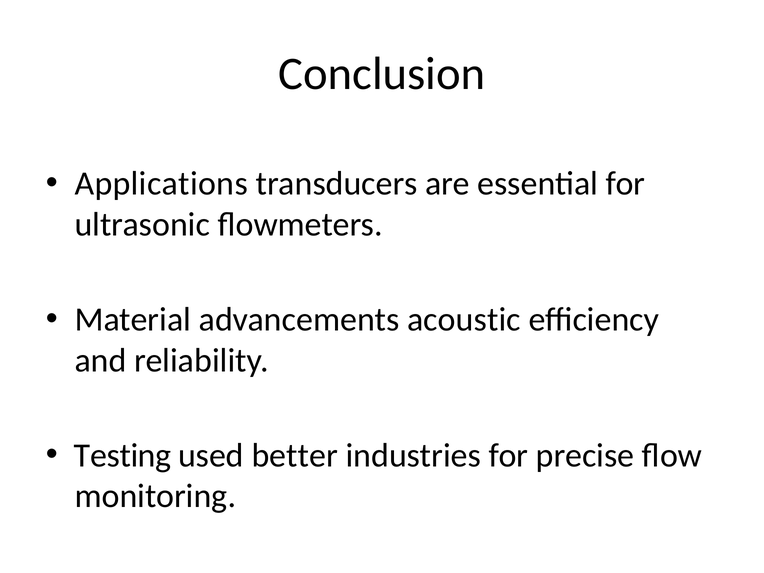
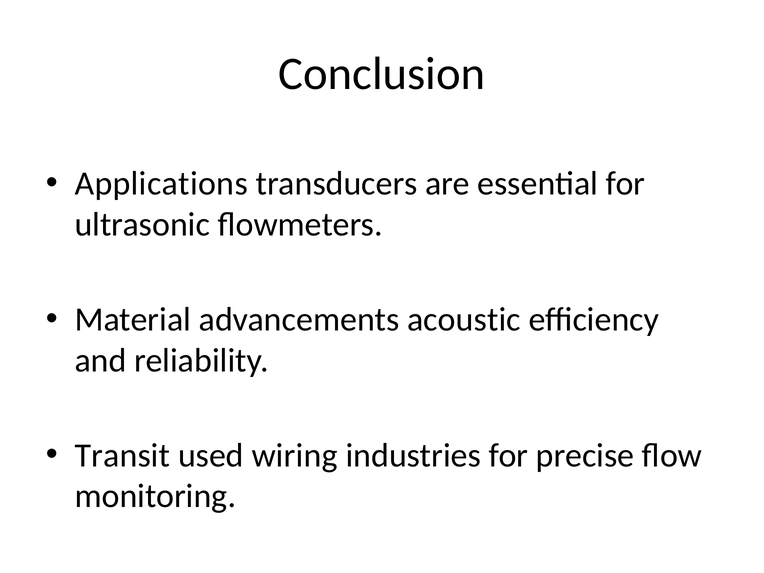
Testing: Testing -> Transit (122, 455)
better: better -> wiring (295, 455)
